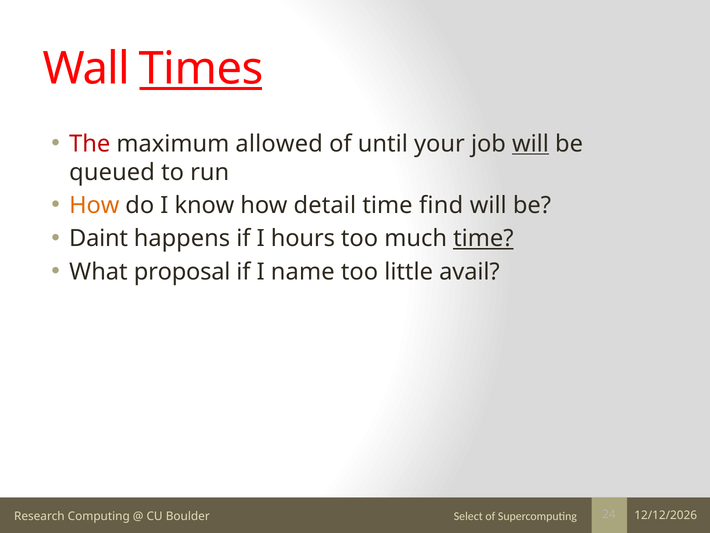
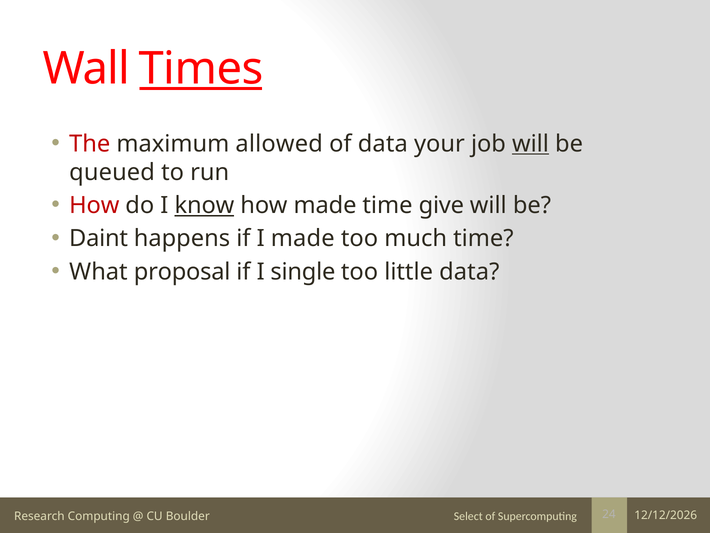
of until: until -> data (383, 144)
How colour: orange -> red (94, 205)
know underline: none -> present (204, 205)
how detail: detail -> made (325, 205)
find: find -> give (441, 205)
I hours: hours -> made (303, 238)
time underline: present -> none (483, 238)
name: name -> single (303, 271)
little avail: avail -> data (469, 271)
